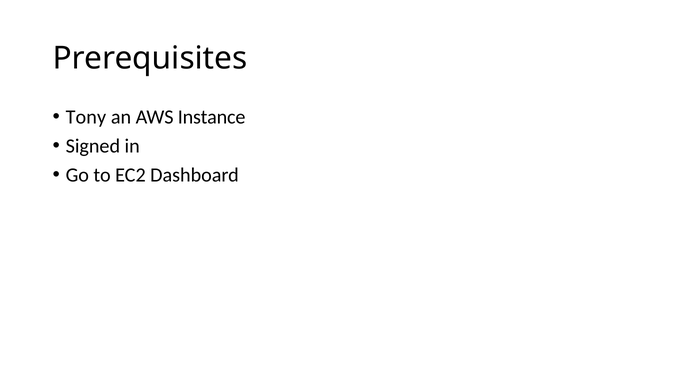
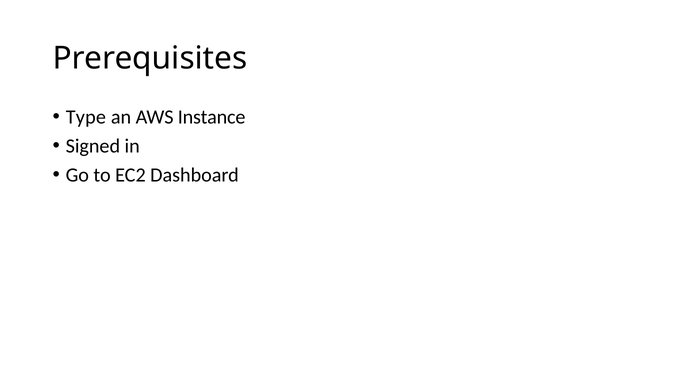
Tony: Tony -> Type (86, 117)
